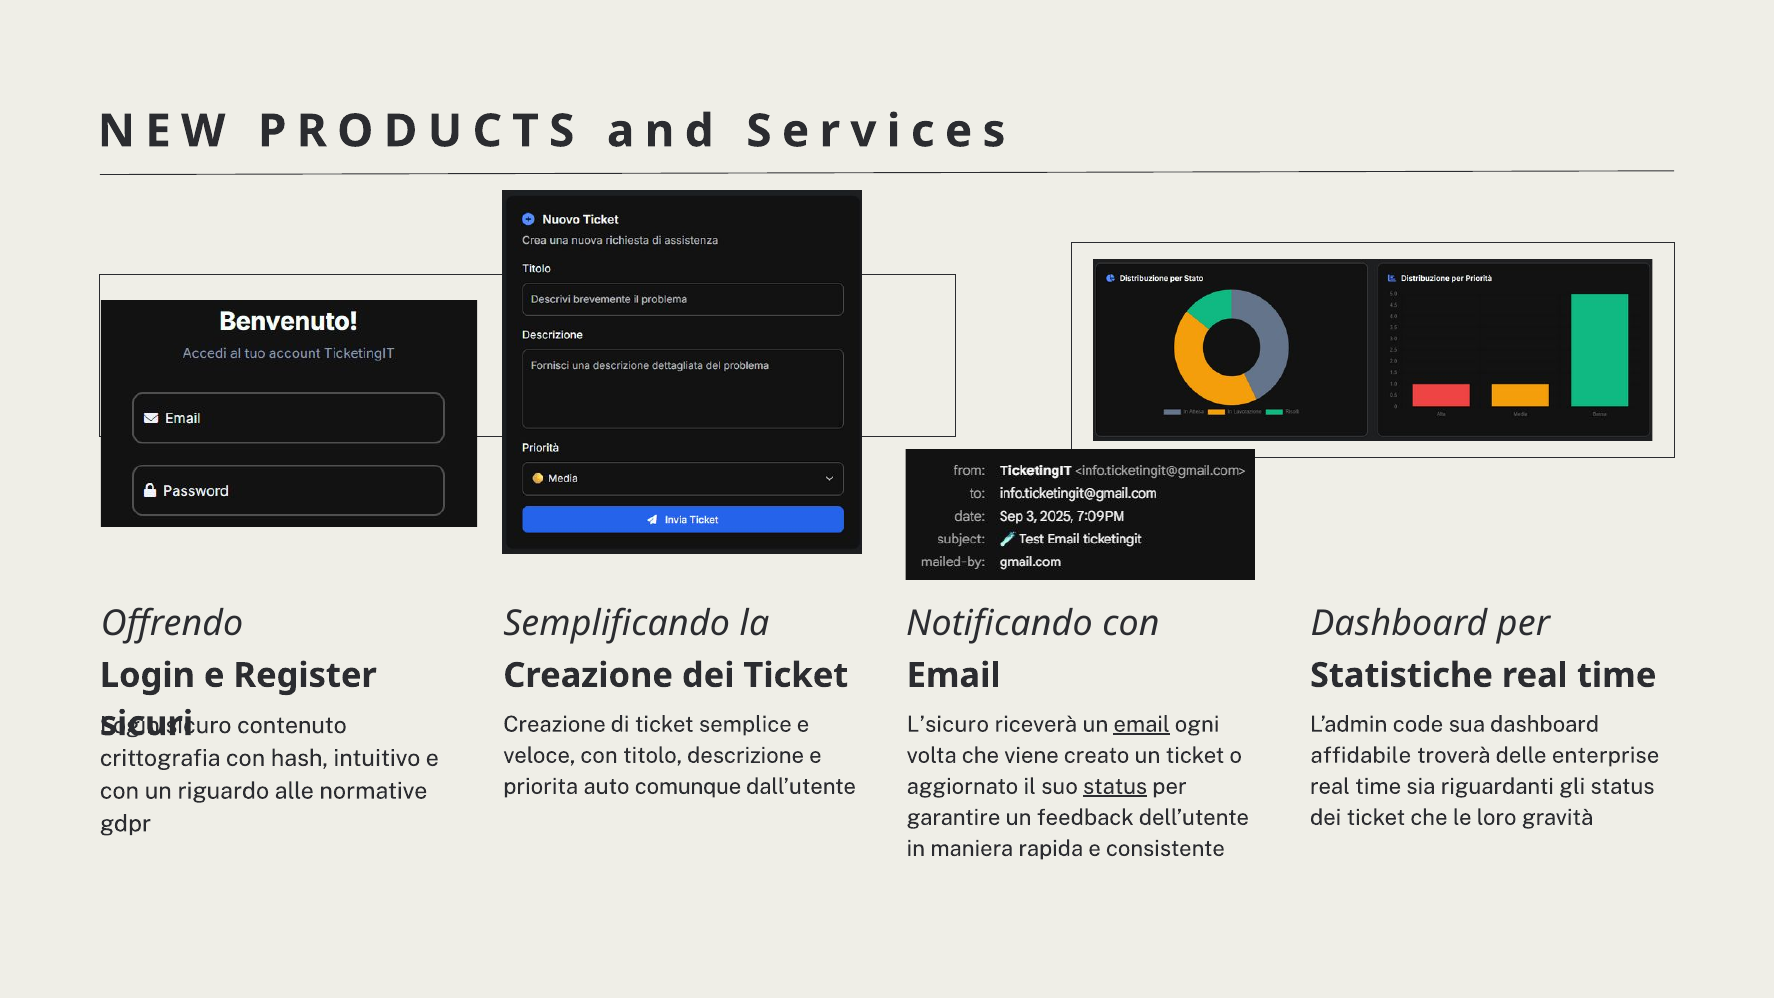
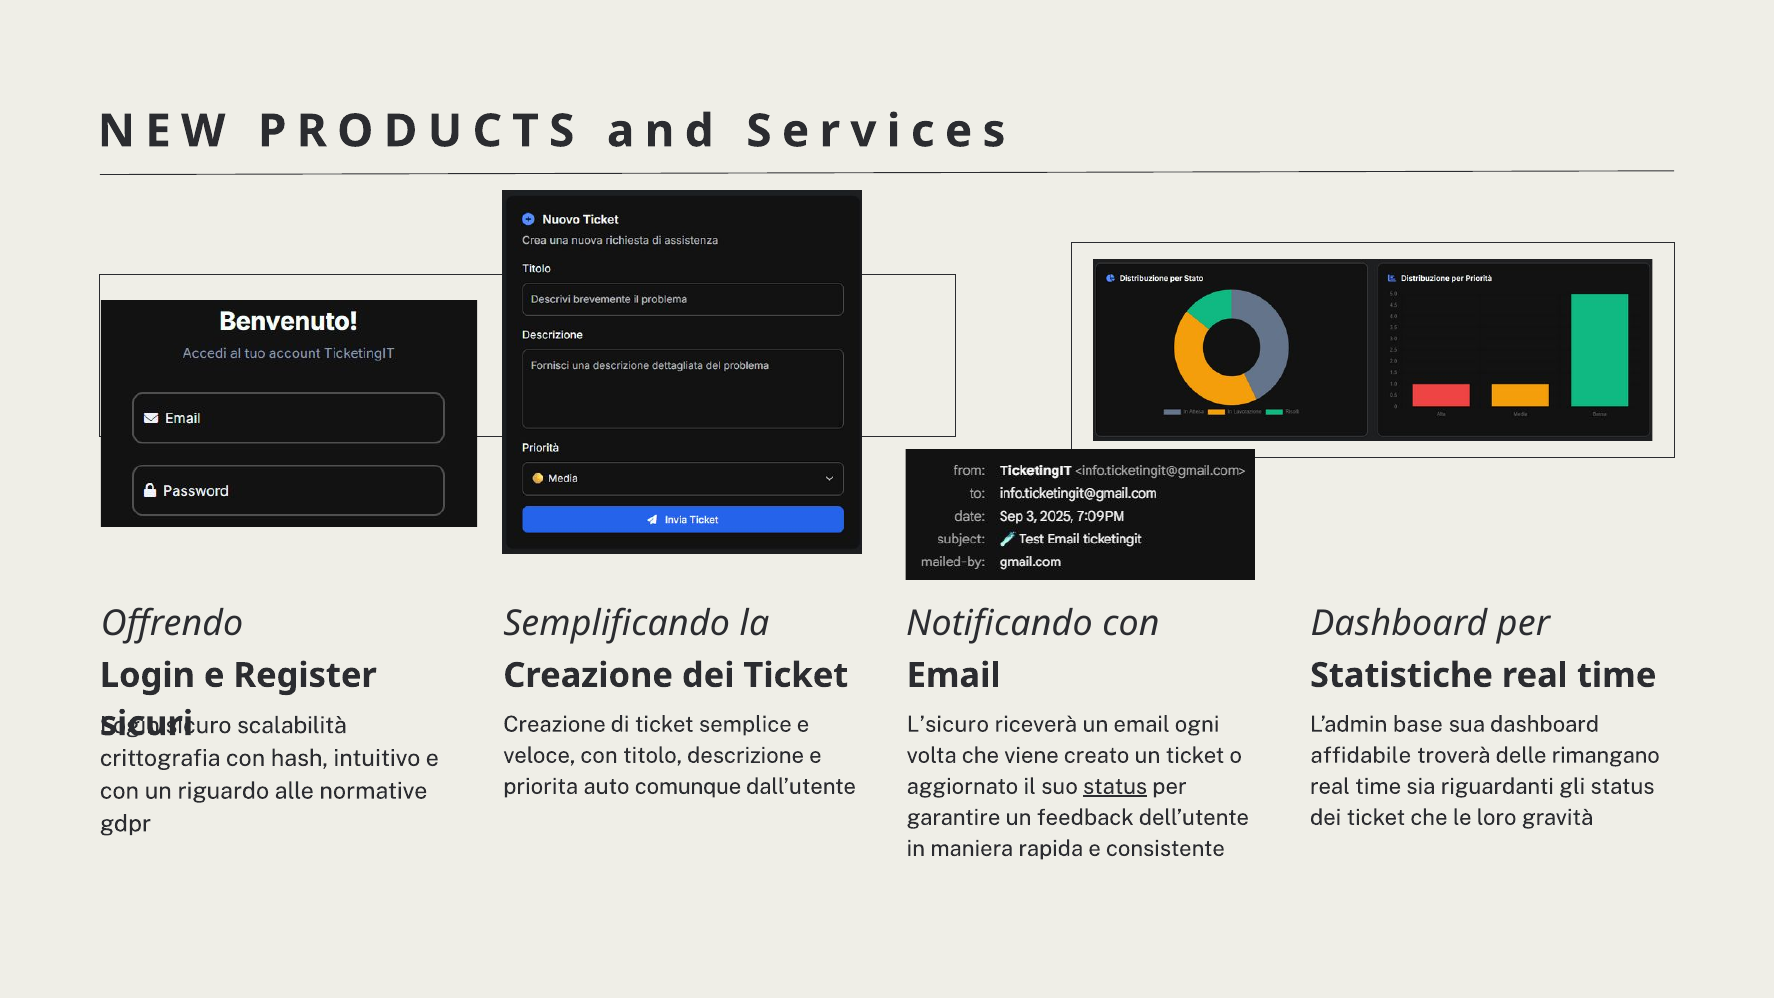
email underline: present -> none (1141, 724)
code: code -> base (1418, 724)
contenuto: contenuto -> scalabilità (292, 725)
enterprise: enterprise -> rimangano (1606, 755)
